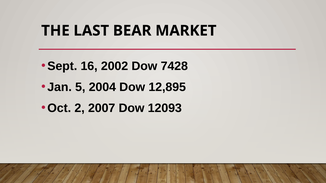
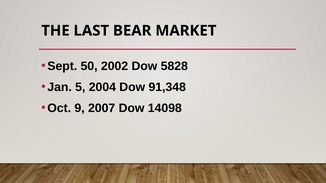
16: 16 -> 50 (89, 66)
7428: 7428 -> 5828 (174, 66)
12,895: 12,895 -> 91,348 (167, 87)
2: 2 -> 9 (80, 108)
12093: 12093 -> 14098 (165, 108)
